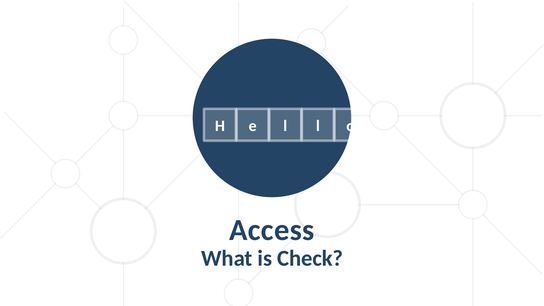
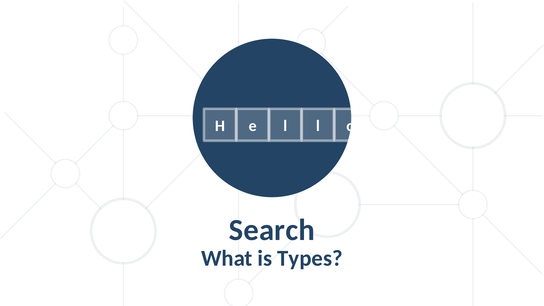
Access: Access -> Search (272, 230)
Check: Check -> Types (310, 258)
